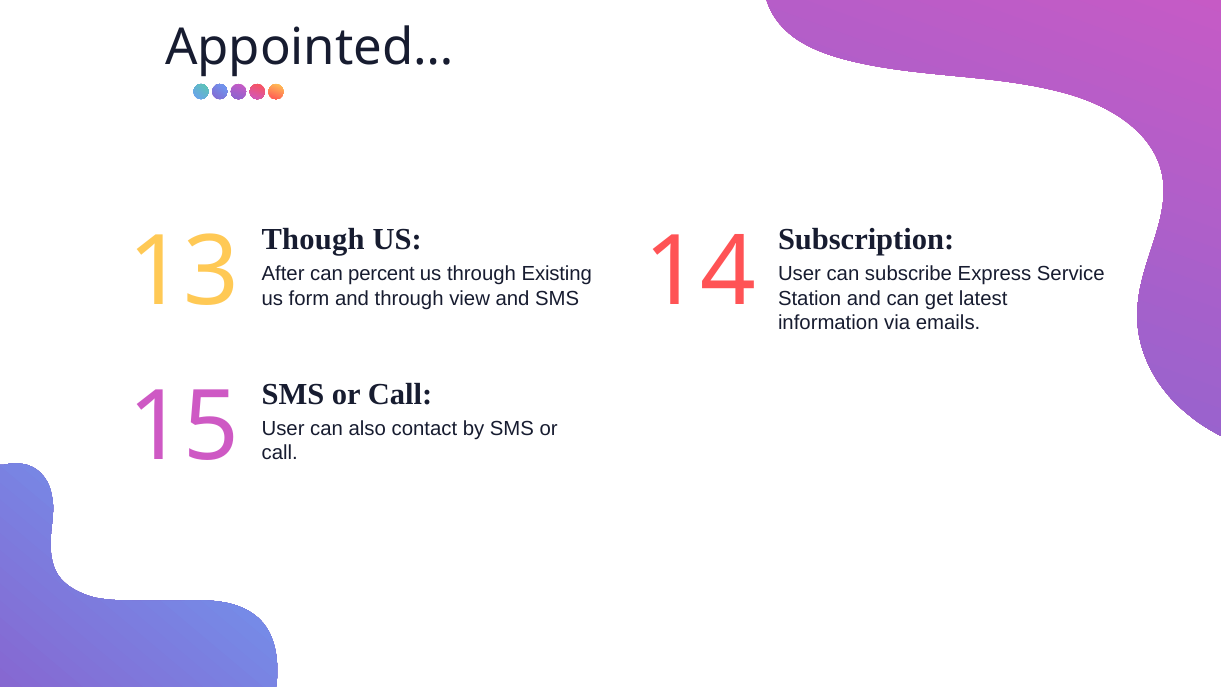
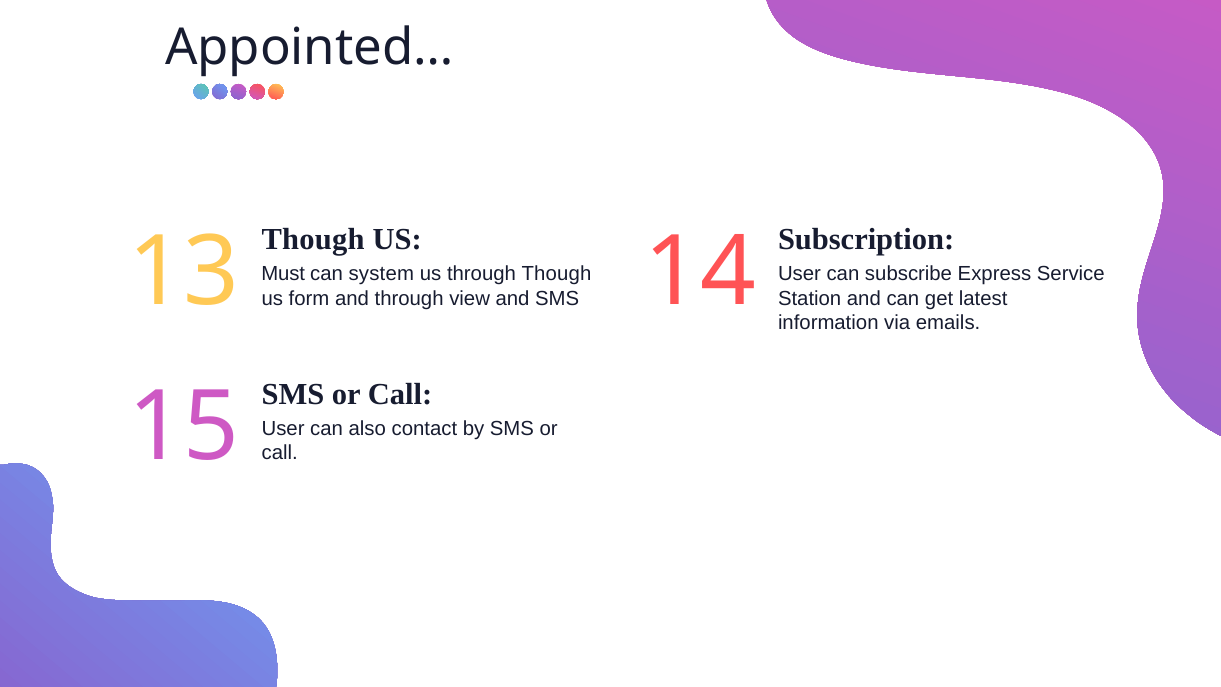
After: After -> Must (283, 274)
percent: percent -> system (381, 274)
through Existing: Existing -> Though (557, 274)
